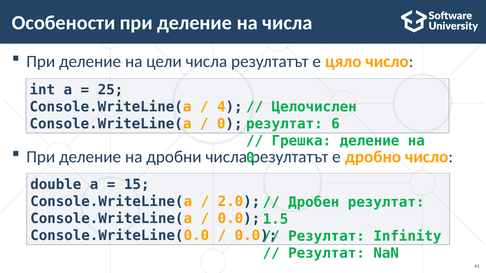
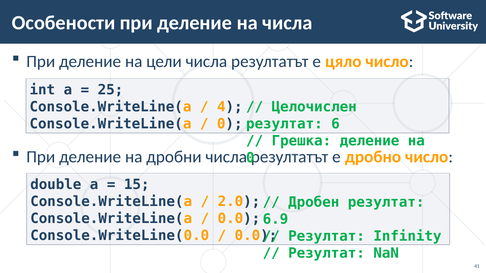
1.5: 1.5 -> 6.9 (275, 220)
